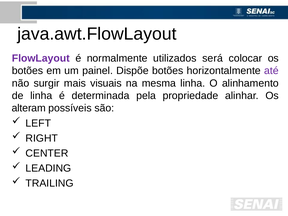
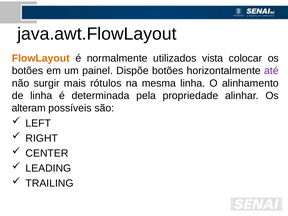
FlowLayout colour: purple -> orange (41, 58)
será: será -> vista (213, 58)
visuais: visuais -> rótulos (106, 83)
